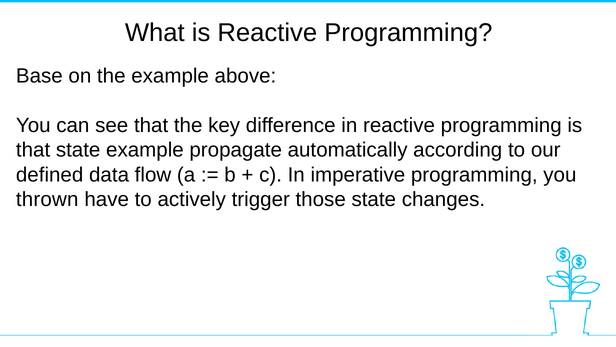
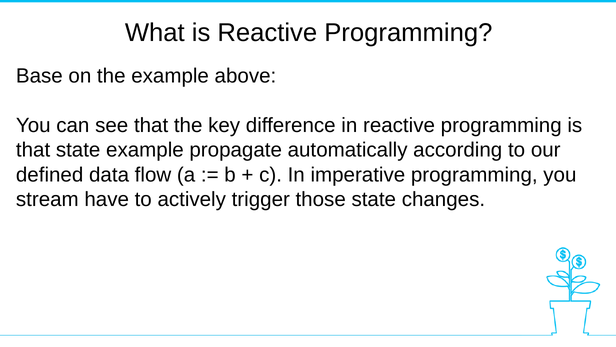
thrown: thrown -> stream (47, 199)
